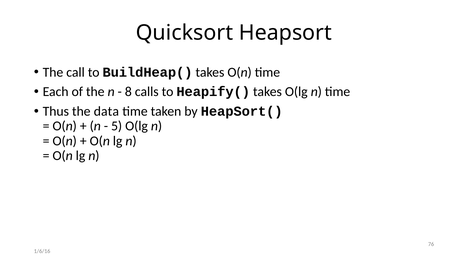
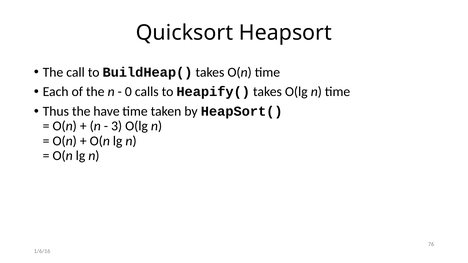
8: 8 -> 0 (128, 92)
data: data -> have (107, 112)
5: 5 -> 3 (117, 126)
